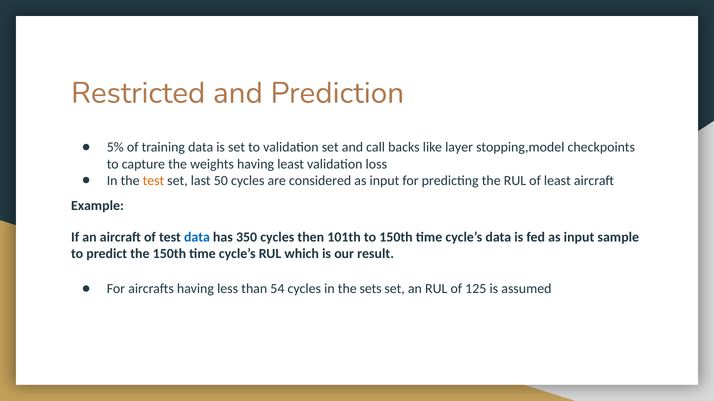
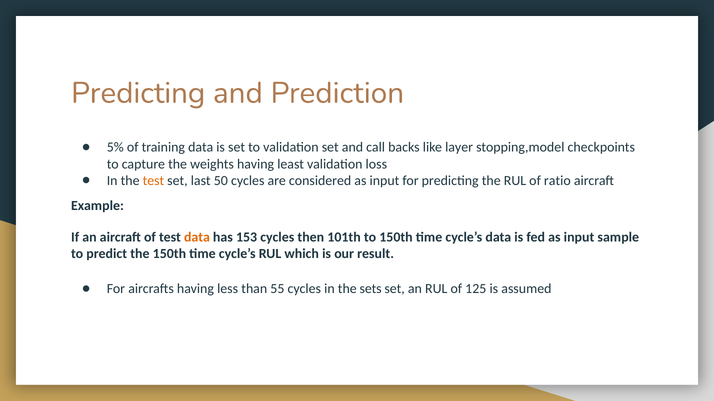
Restricted: Restricted -> Predicting (138, 93)
of least: least -> ratio (557, 181)
data colour: blue -> orange (197, 238)
350: 350 -> 153 (247, 238)
54: 54 -> 55 (277, 289)
